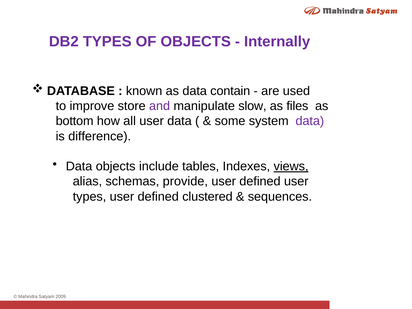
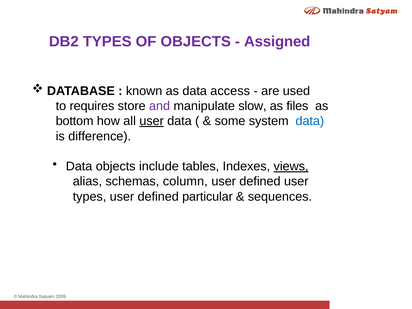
Internally: Internally -> Assigned (277, 41)
contain: contain -> access (230, 91)
improve: improve -> requires (92, 106)
user underline: none -> present (152, 121)
data colour: purple -> blue (310, 121)
provide: provide -> column (185, 182)
clustered: clustered -> particular (207, 197)
